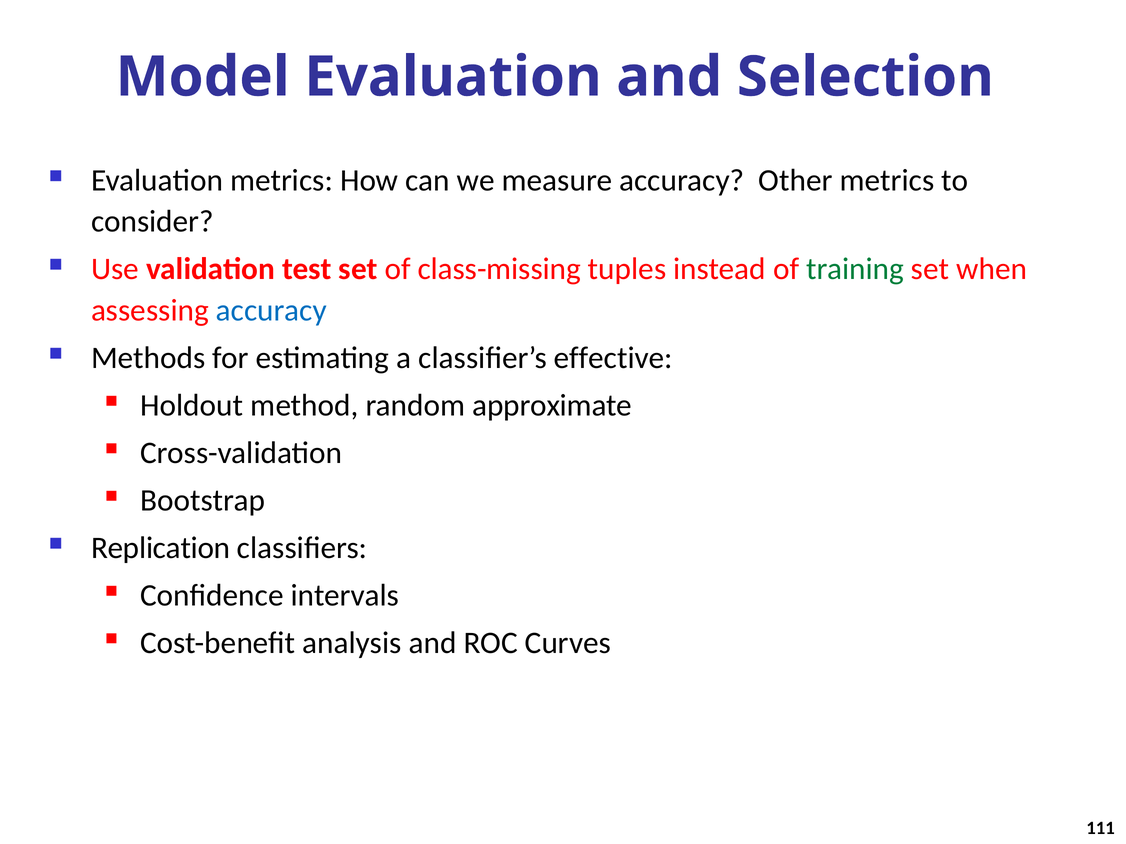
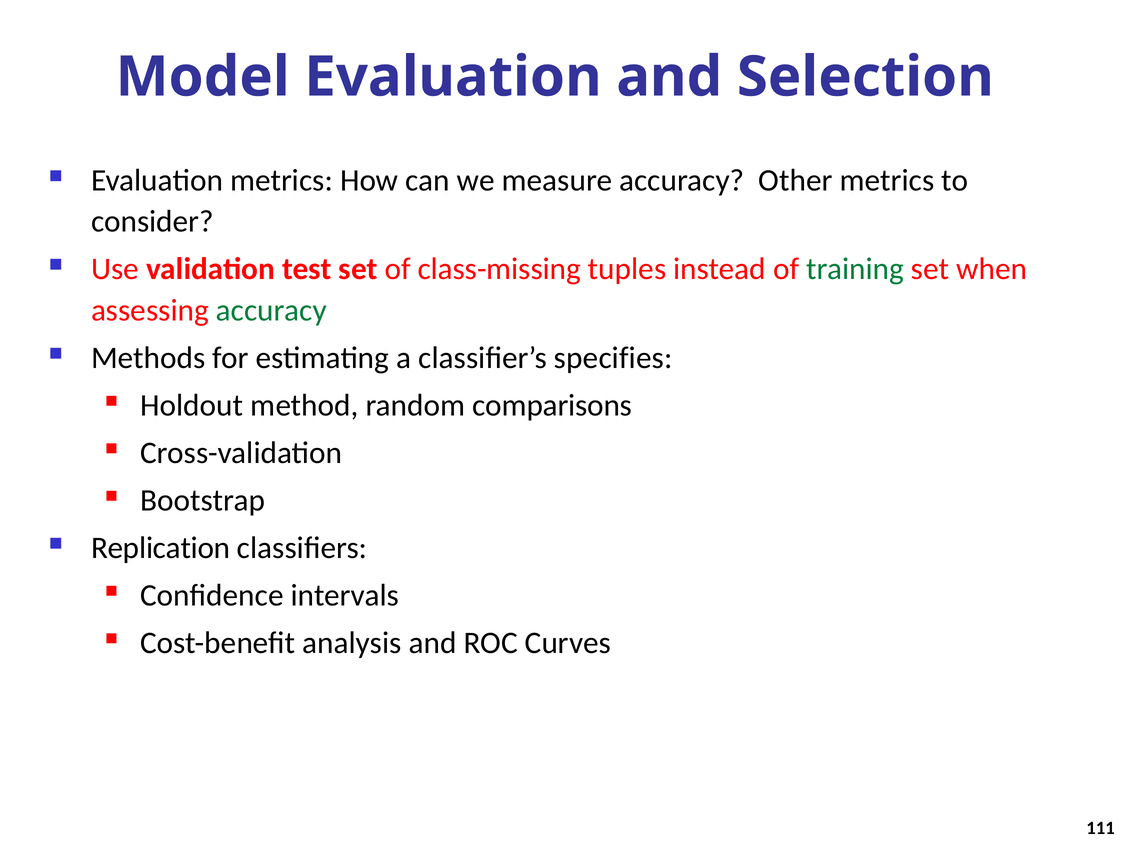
accuracy colour: blue -> green (271, 311)
effective: effective -> specifies (613, 358)
approximate: approximate -> comparisons (552, 406)
